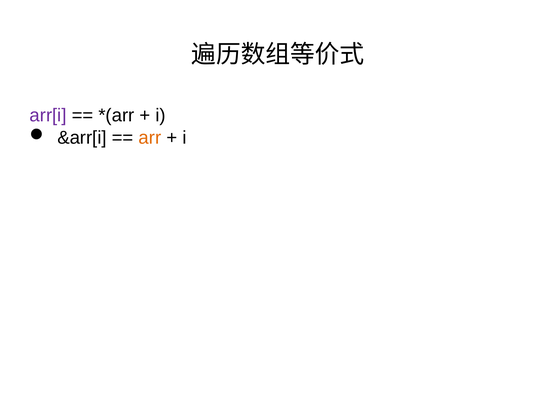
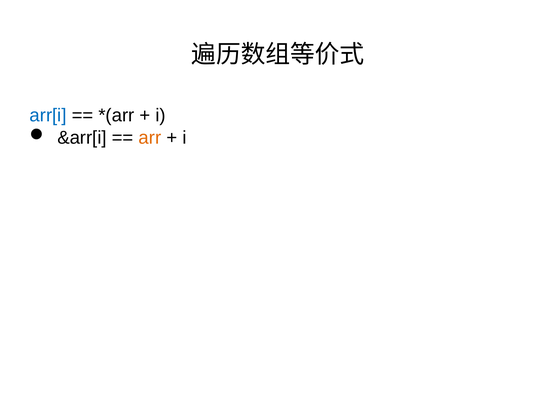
arr[i colour: purple -> blue (48, 115)
